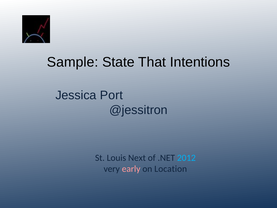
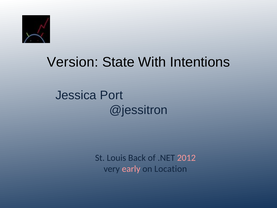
Sample: Sample -> Version (73, 62)
That: That -> With (152, 62)
Next: Next -> Back (137, 158)
2012 colour: light blue -> pink (186, 158)
